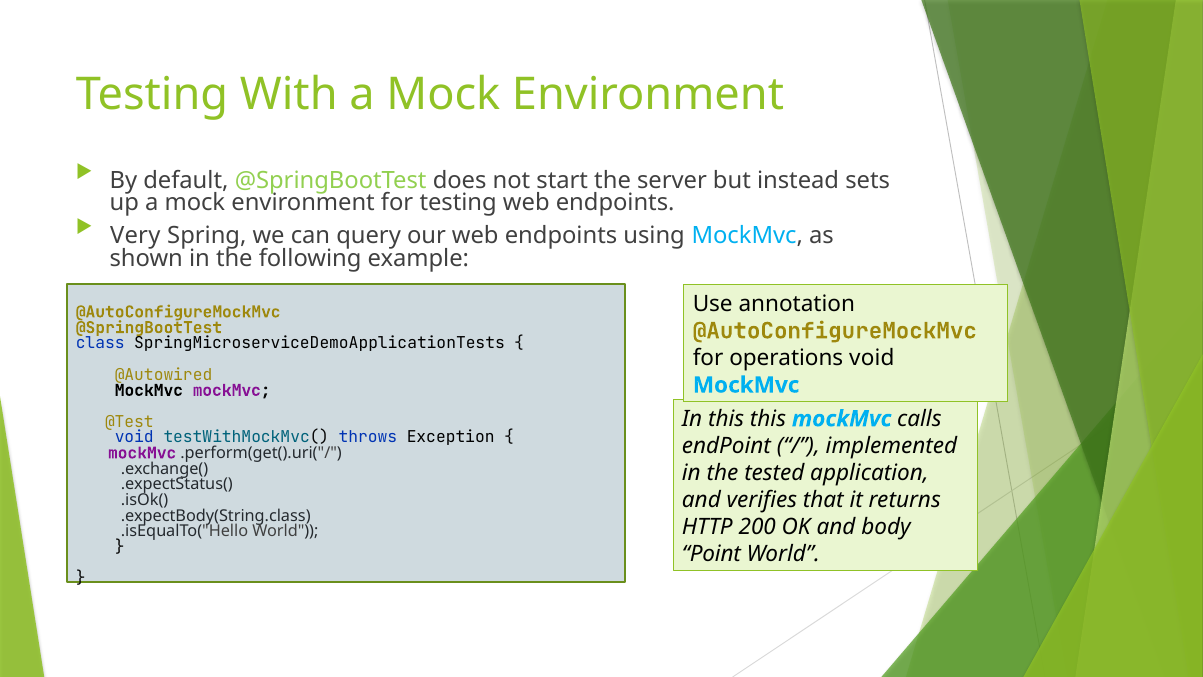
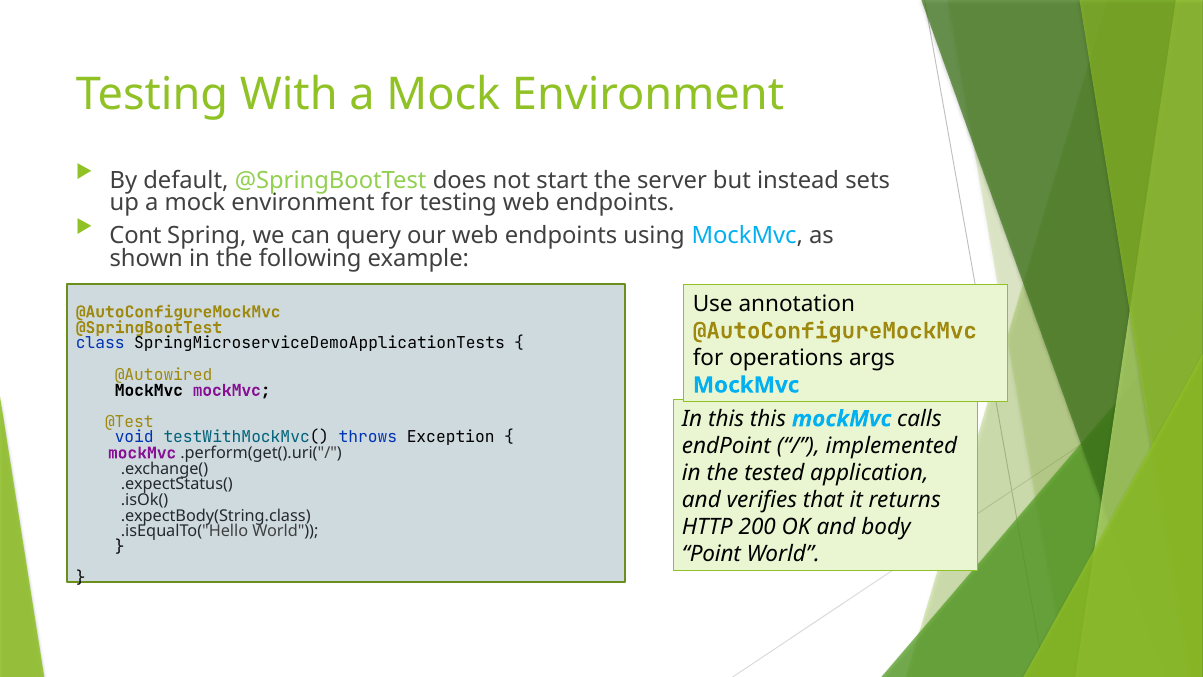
Very: Very -> Cont (136, 236)
operations void: void -> args (872, 358)
